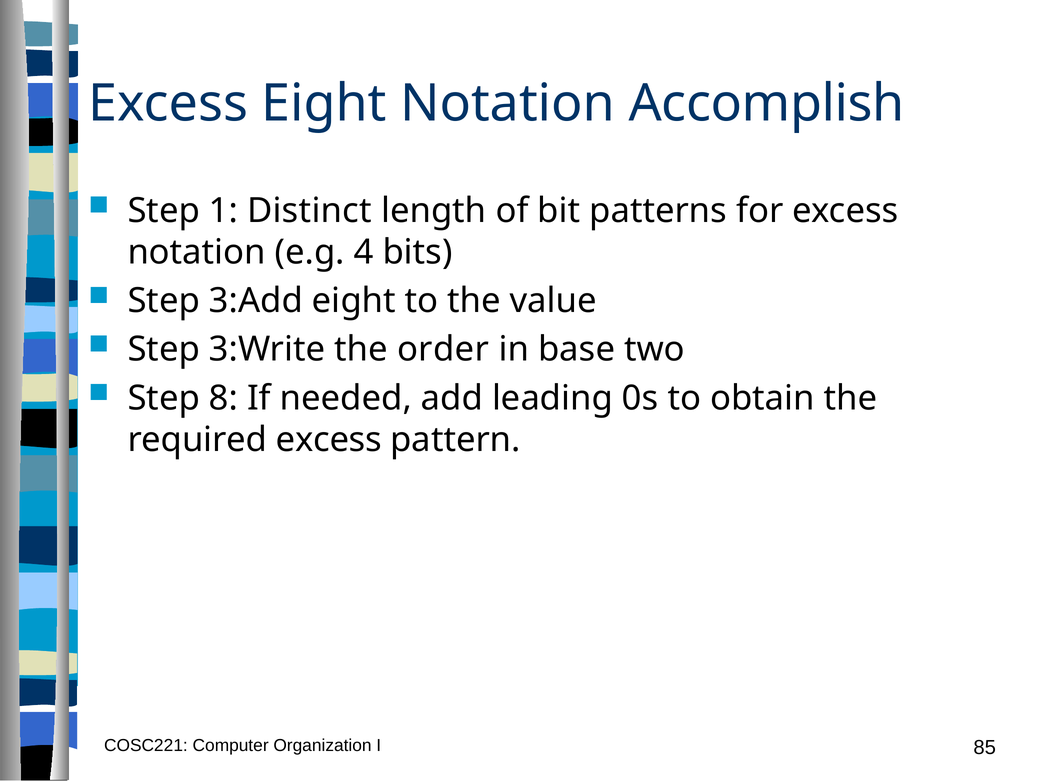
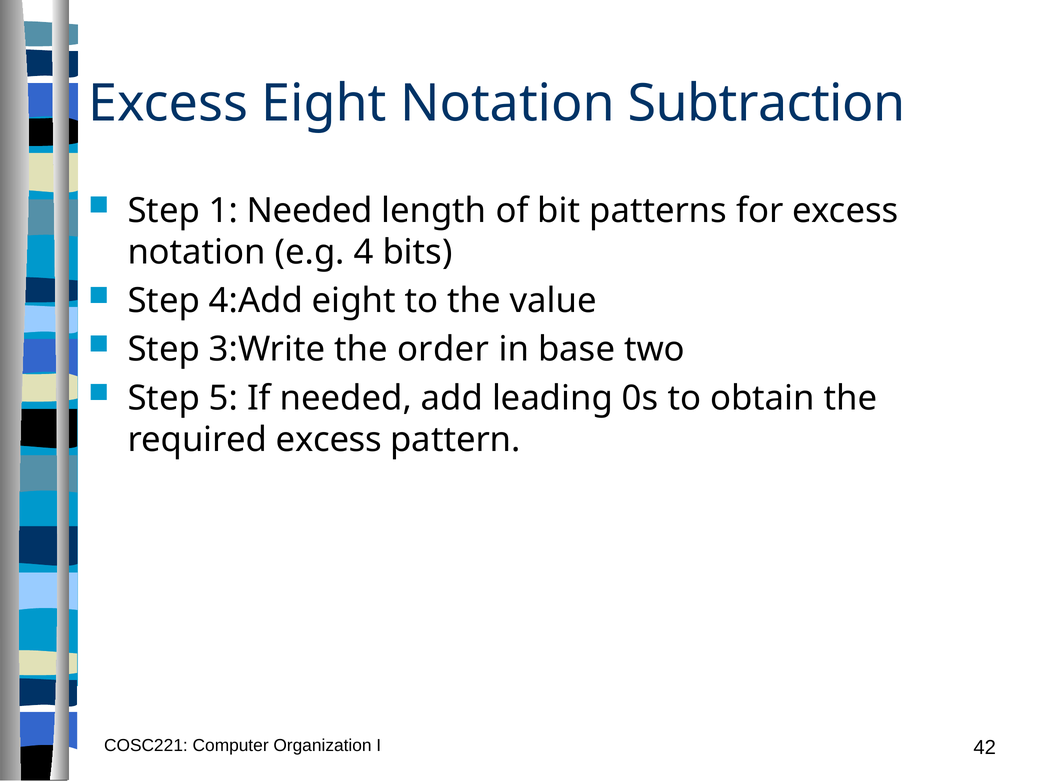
Accomplish: Accomplish -> Subtraction (767, 103)
1 Distinct: Distinct -> Needed (310, 211)
3:Add: 3:Add -> 4:Add (256, 301)
8: 8 -> 5 (223, 398)
85: 85 -> 42 (985, 747)
